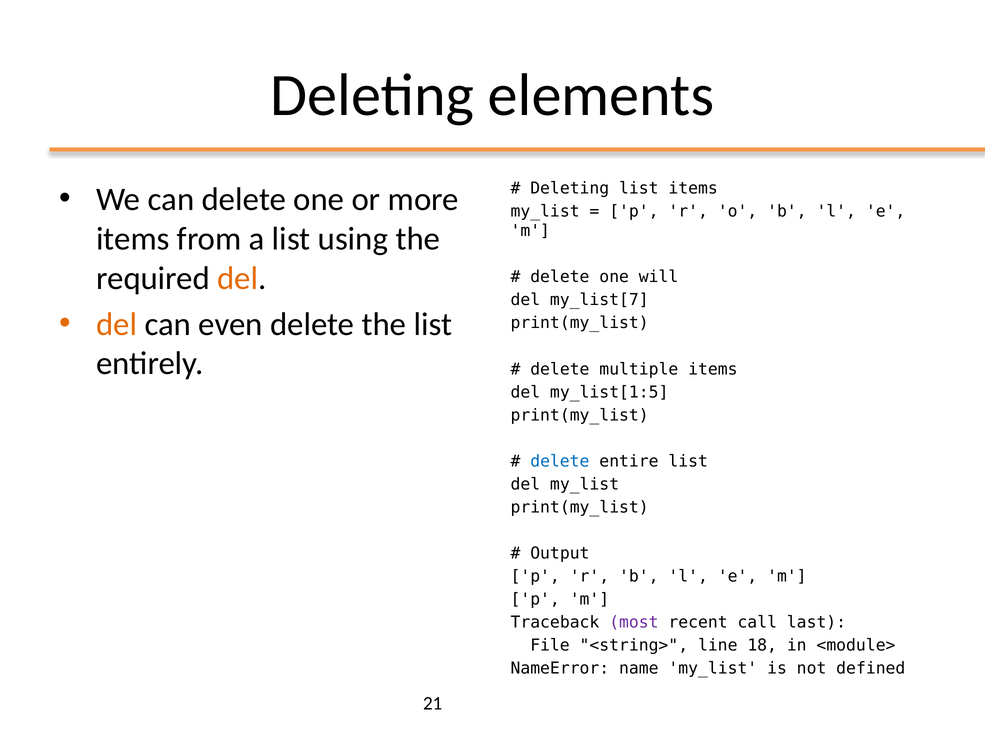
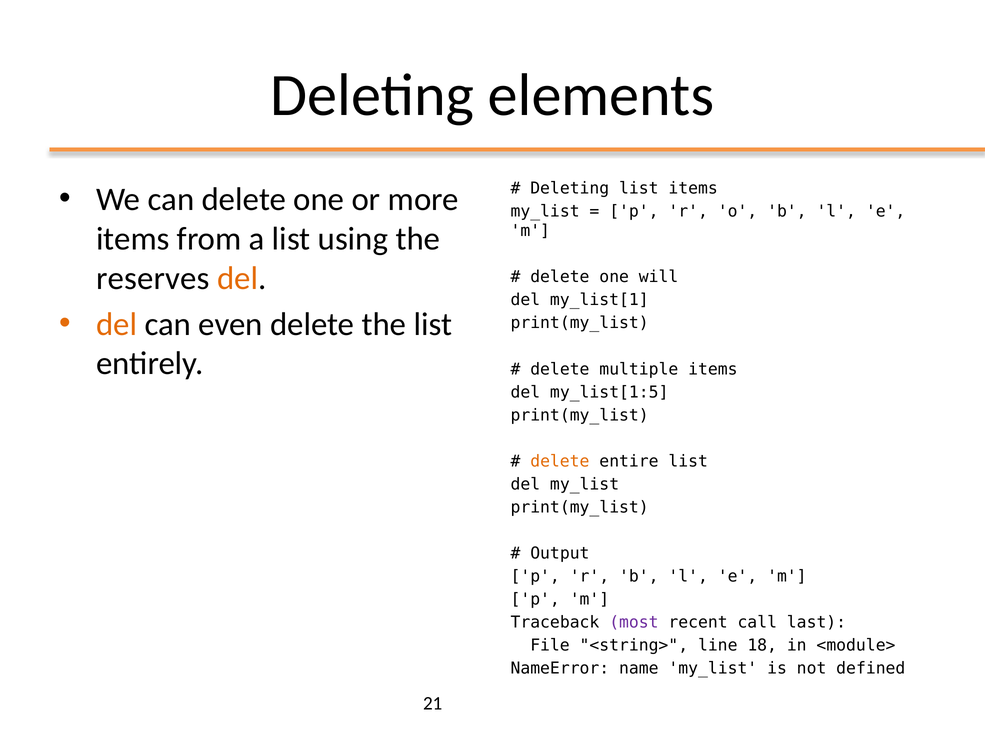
required: required -> reserves (153, 278)
my_list[7: my_list[7 -> my_list[1 (599, 300)
delete colour: blue -> orange (560, 461)
